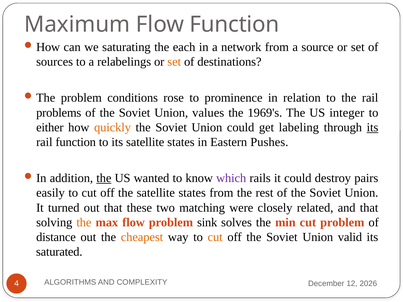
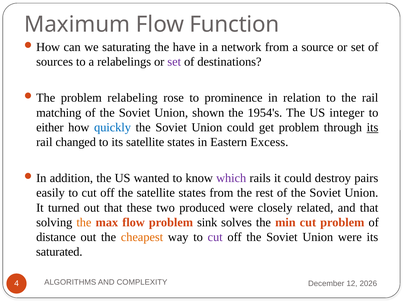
each: each -> have (184, 47)
set colour: orange -> purple (174, 62)
conditions: conditions -> relabeling (133, 98)
problems: problems -> matching (59, 113)
values: values -> shown (208, 113)
1969's: 1969's -> 1954's (265, 113)
quickly colour: orange -> blue (113, 127)
get labeling: labeling -> problem (299, 127)
rail function: function -> changed (76, 142)
Pushes: Pushes -> Excess (269, 142)
the underline: present -> none (104, 178)
matching: matching -> produced (202, 208)
cut colour: orange -> purple (215, 237)
Union valid: valid -> were (350, 237)
